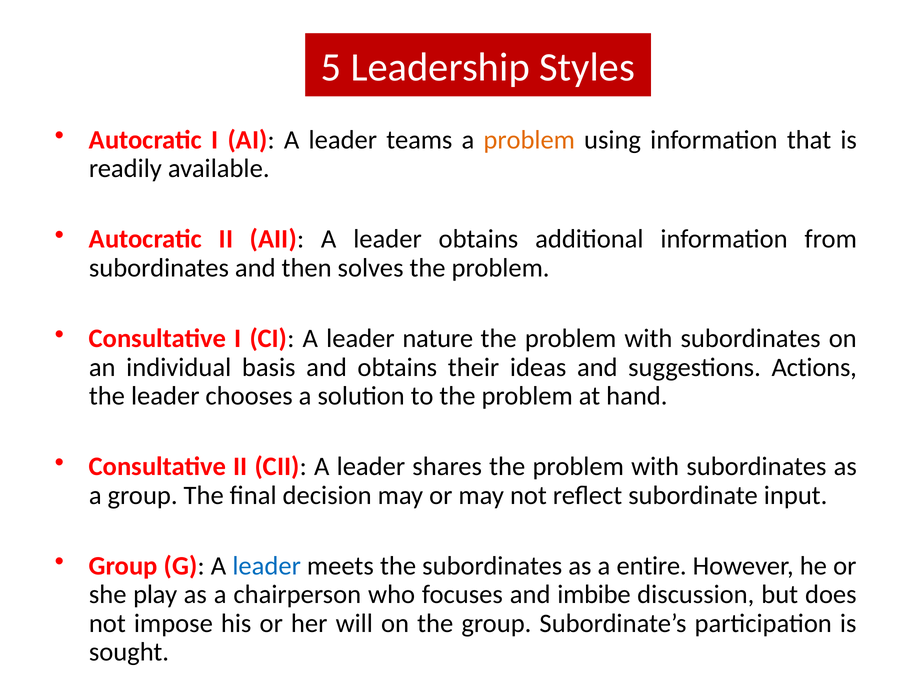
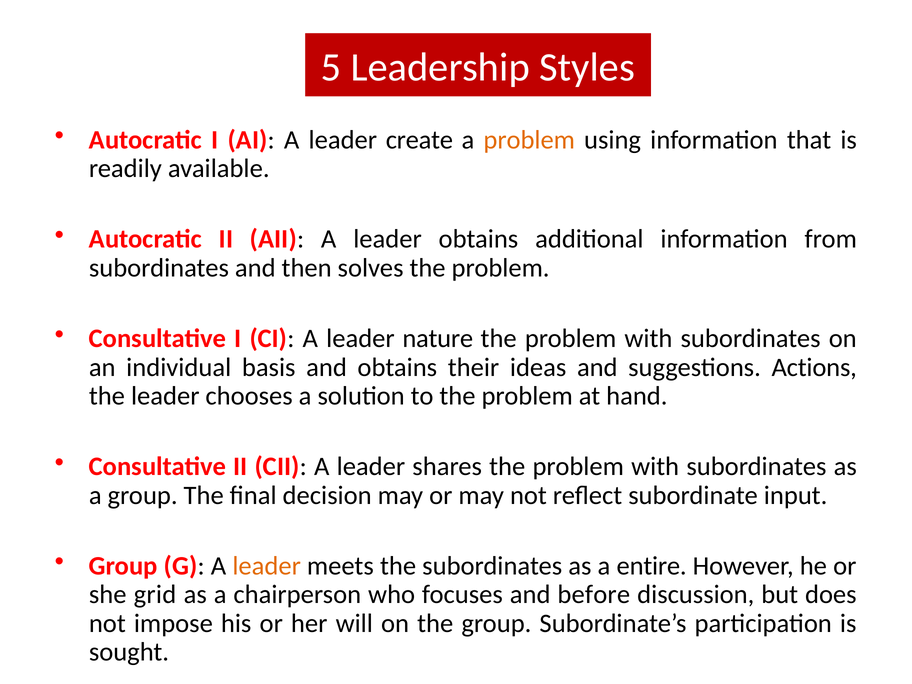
teams: teams -> create (419, 140)
leader colour: blue -> orange (267, 566)
play: play -> grid (155, 595)
imbibe: imbibe -> before (594, 595)
